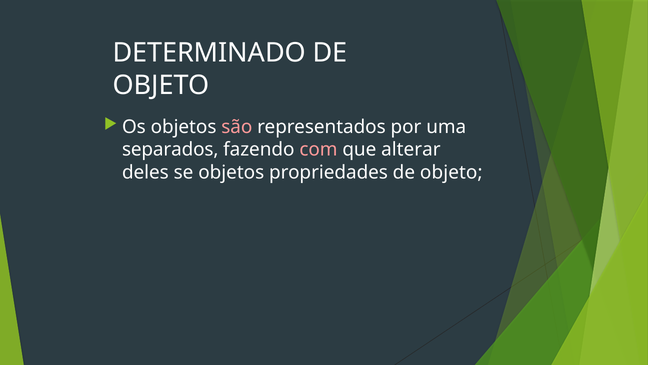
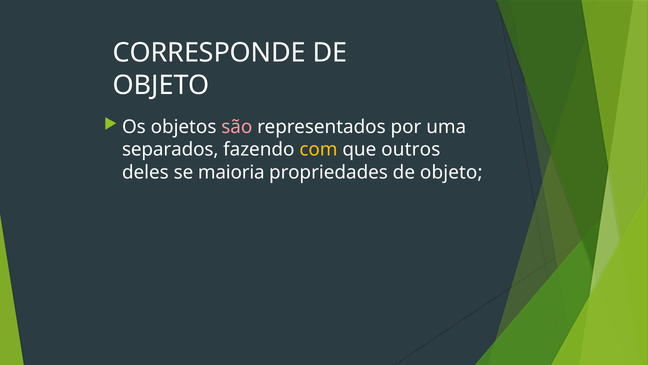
DETERMINADO: DETERMINADO -> CORRESPONDE (209, 53)
com colour: pink -> yellow (318, 149)
alterar: alterar -> outros (411, 149)
se objetos: objetos -> maioria (231, 172)
